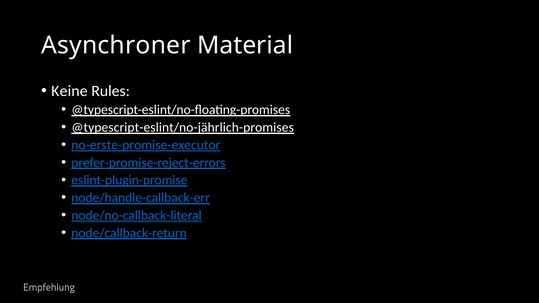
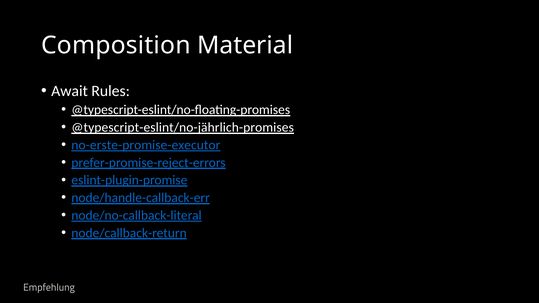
Asynchroner: Asynchroner -> Composition (116, 45)
Keine: Keine -> Await (70, 91)
